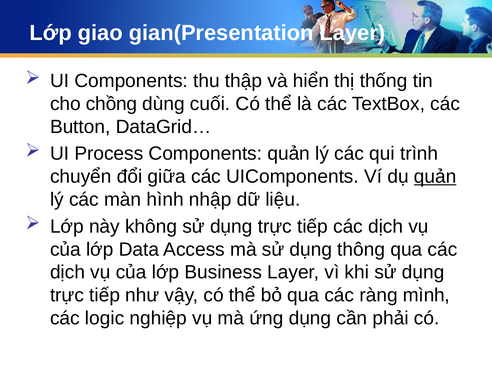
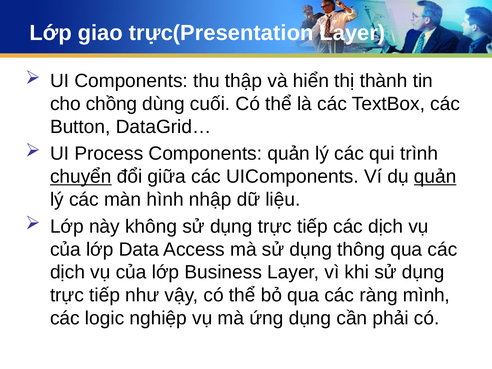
gian(Presentation: gian(Presentation -> trực(Presentation (221, 33)
thống: thống -> thành (384, 81)
chuyển underline: none -> present (81, 177)
